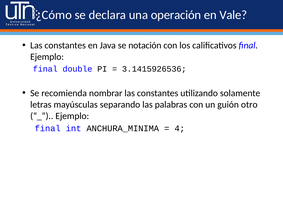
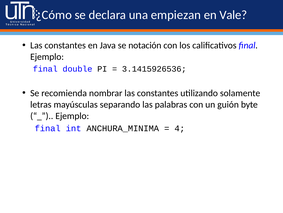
operación: operación -> empiezan (176, 15)
otro: otro -> byte (249, 104)
